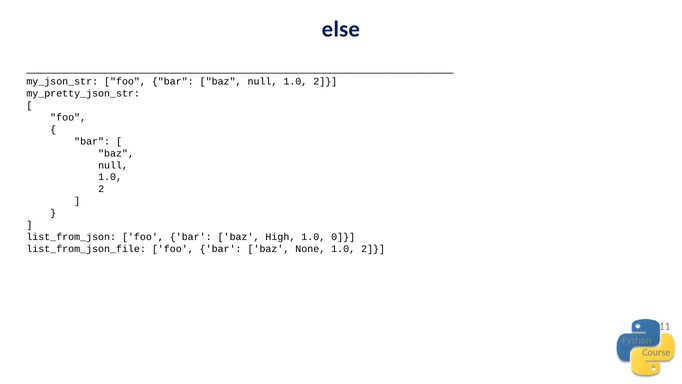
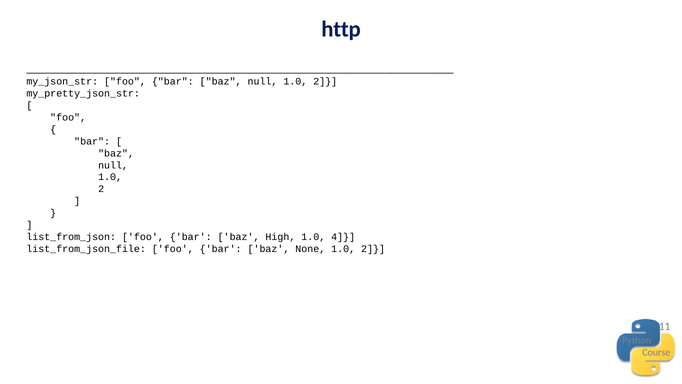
else: else -> http (341, 29)
0: 0 -> 4 (343, 237)
